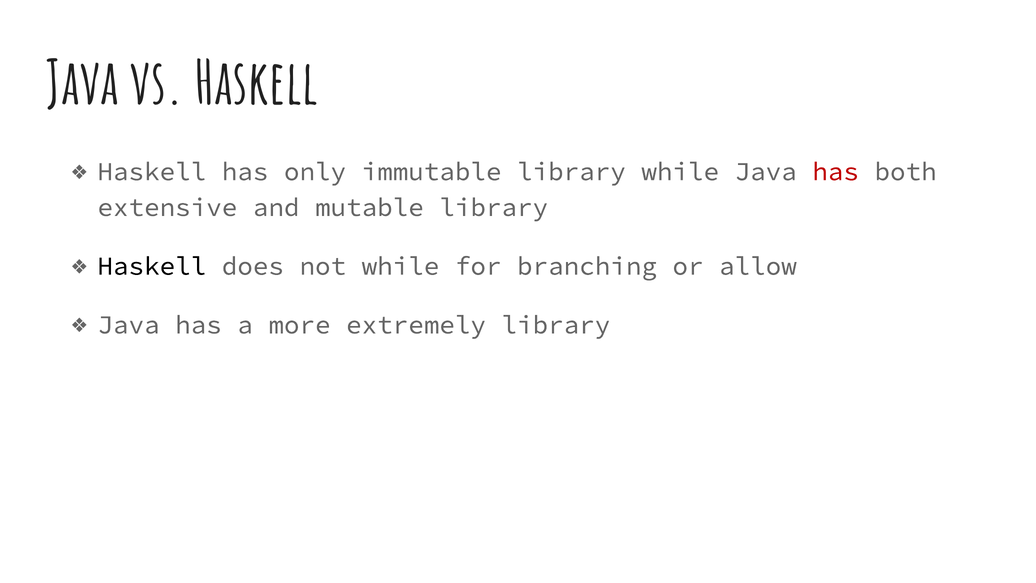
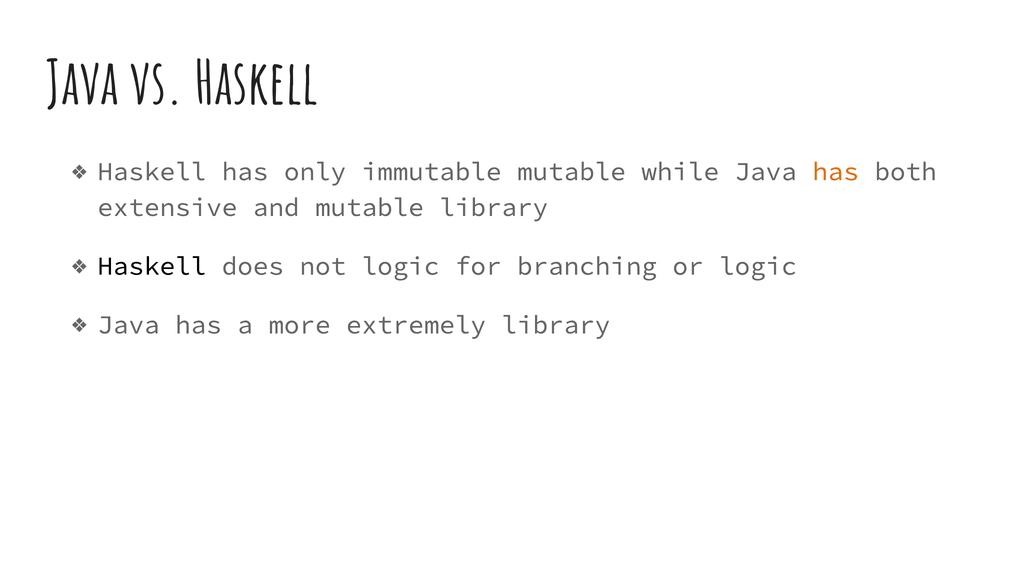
immutable library: library -> mutable (571, 172)
has colour: red -> orange (836, 172)
not while: while -> logic (401, 266)
or allow: allow -> logic (758, 266)
